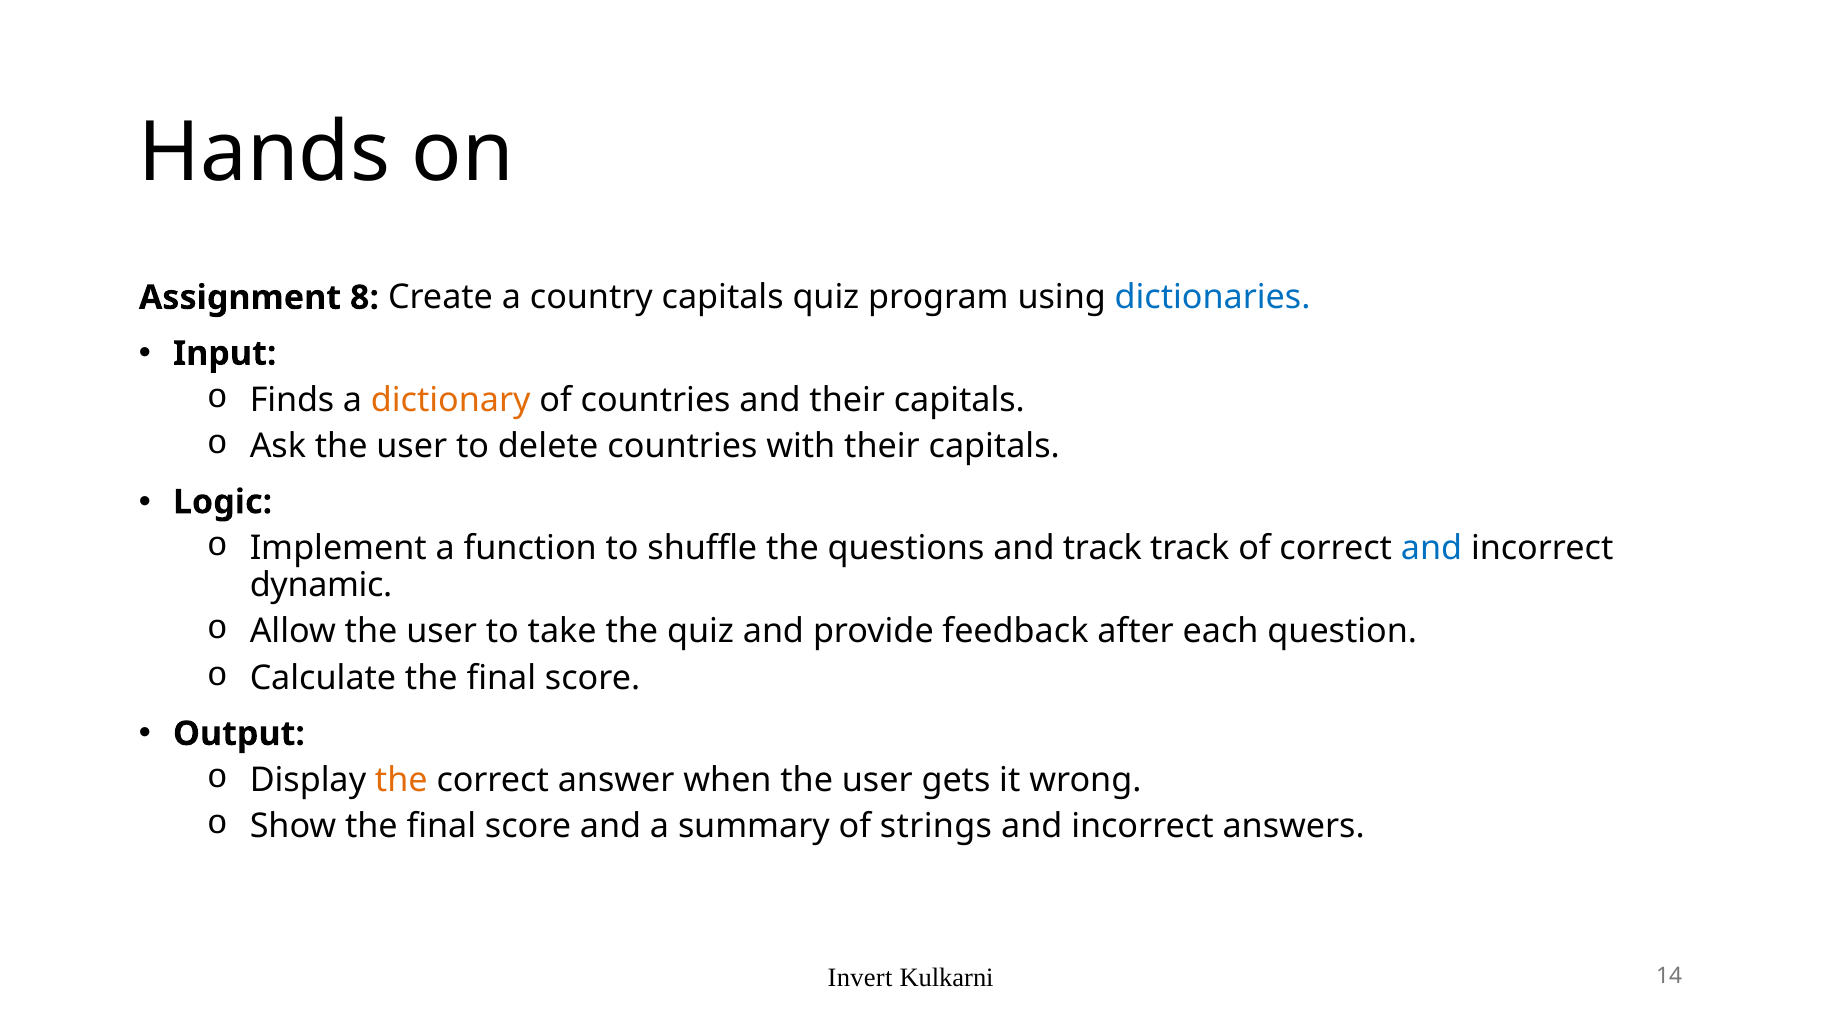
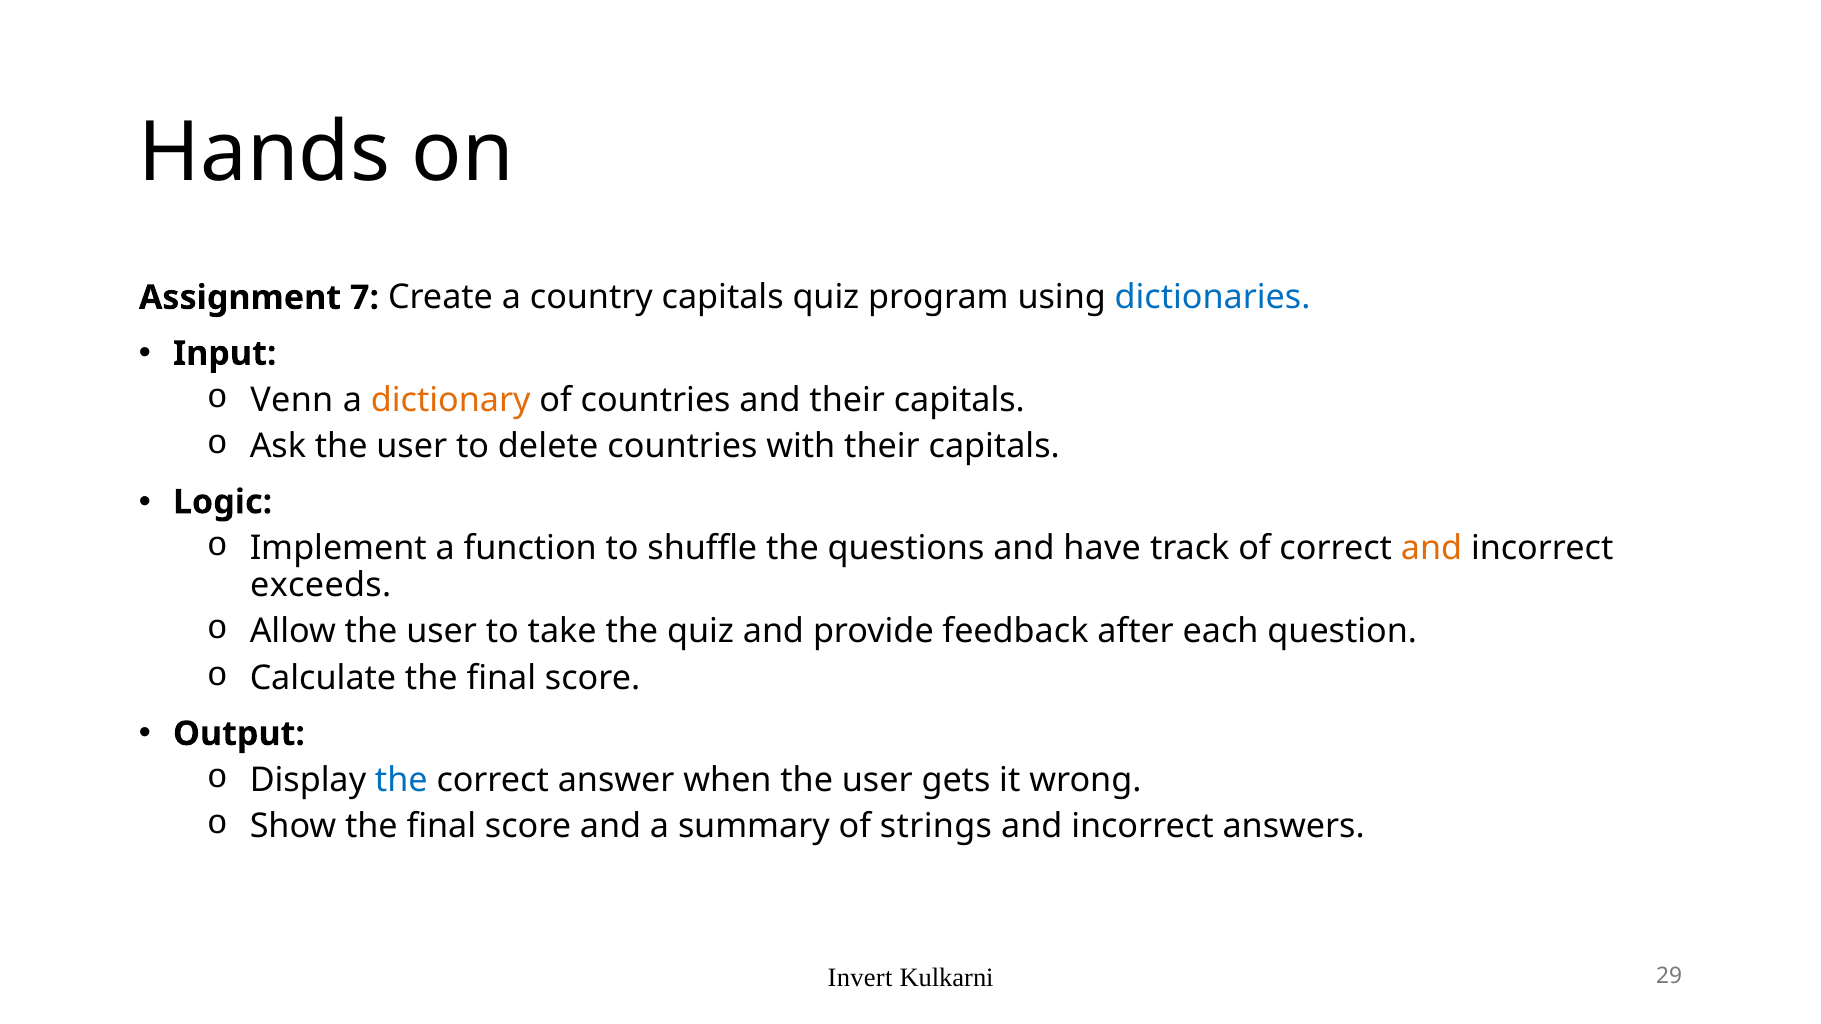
8: 8 -> 7 (364, 298)
Finds: Finds -> Venn (292, 400)
and track: track -> have (1102, 549)
and colour: blue -> orange (1432, 549)
dynamic: dynamic -> exceeds (321, 585)
the colour: orange -> blue (401, 780)
14: 14 -> 29 (1669, 976)
